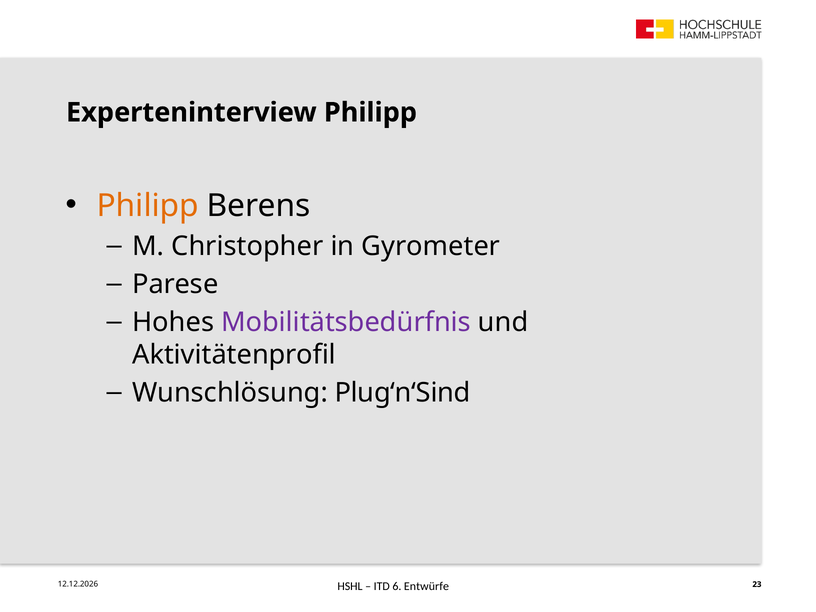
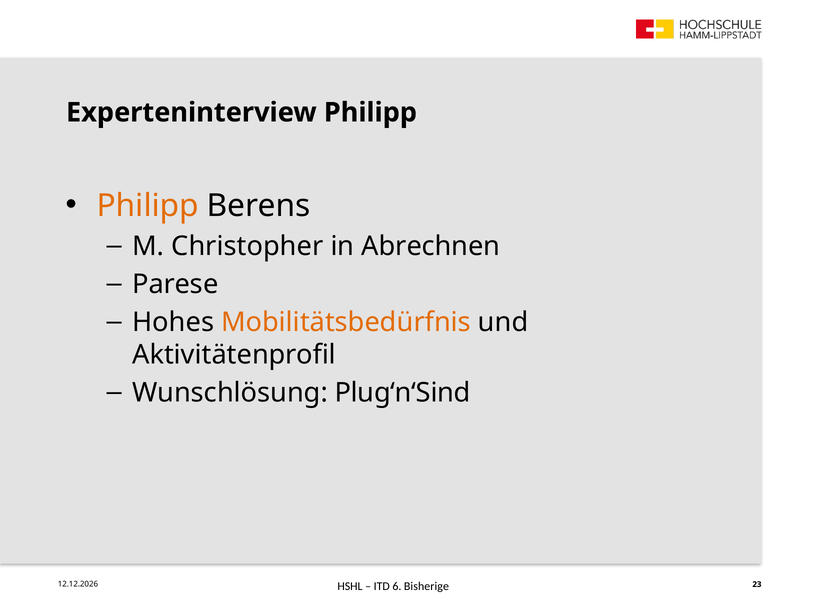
Gyrometer: Gyrometer -> Abrechnen (431, 246)
Mobilitätsbedürfnis colour: purple -> orange (346, 322)
Entwürfe: Entwürfe -> Bisherige (426, 586)
